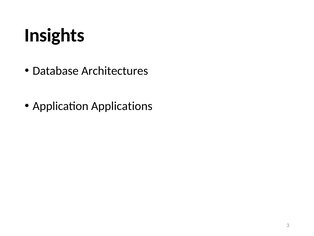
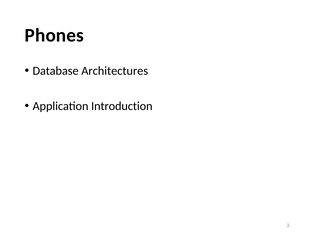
Insights: Insights -> Phones (54, 35)
Applications: Applications -> Introduction (122, 106)
